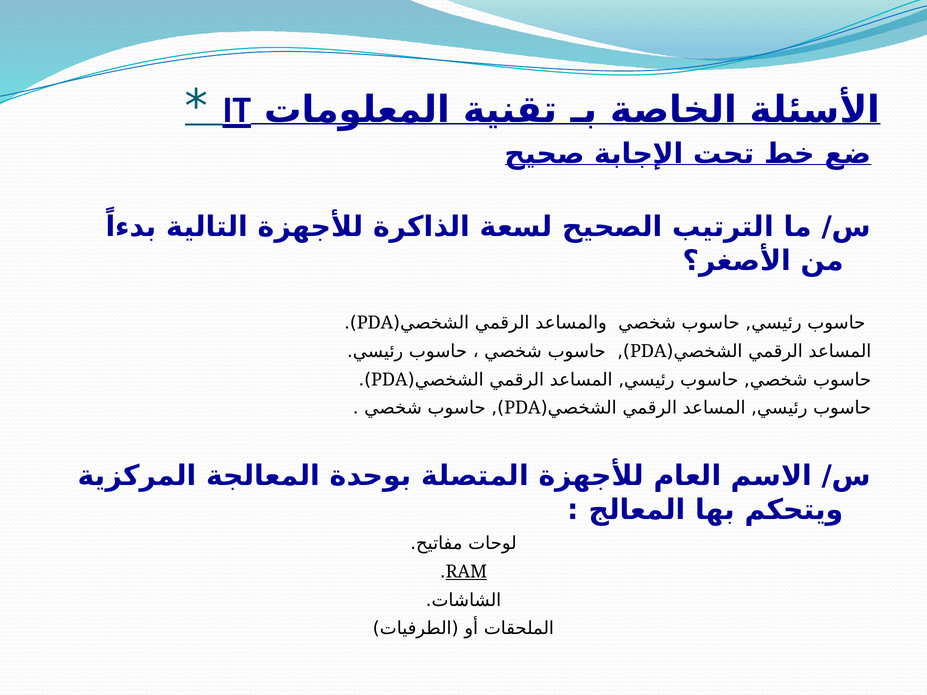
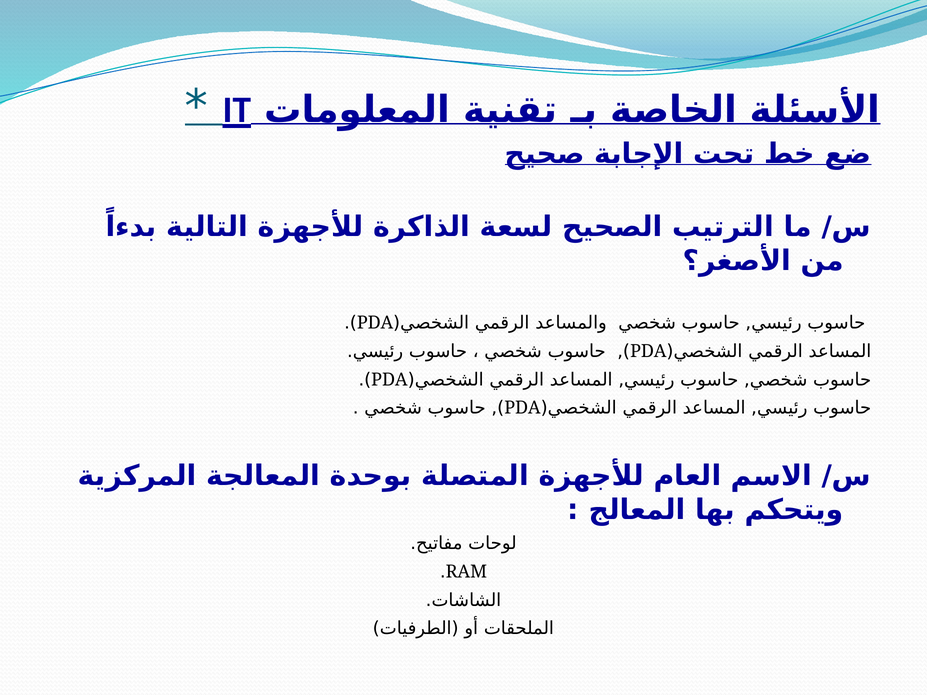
RAM underline: present -> none (466, 572)
